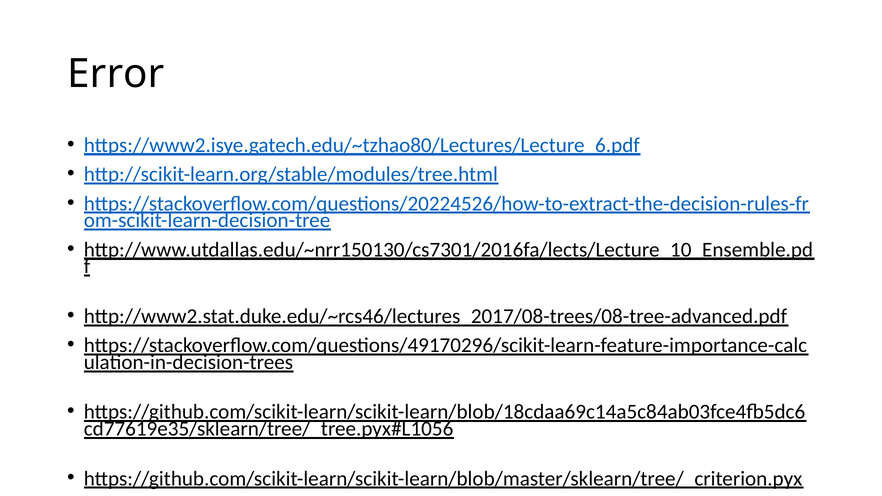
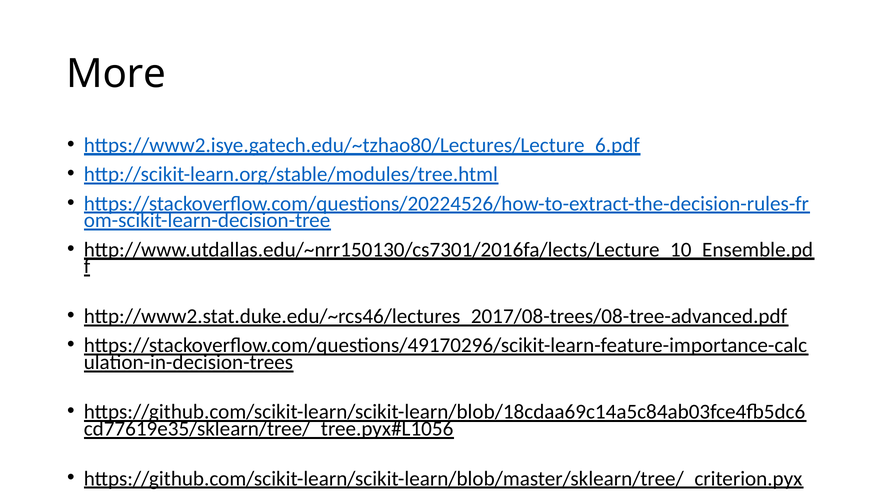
Error: Error -> More (116, 74)
